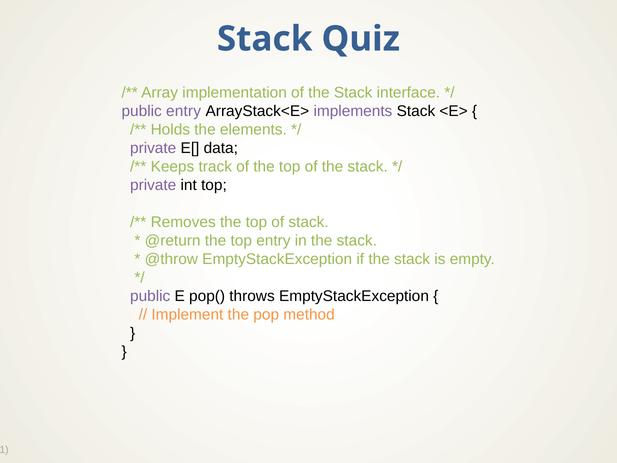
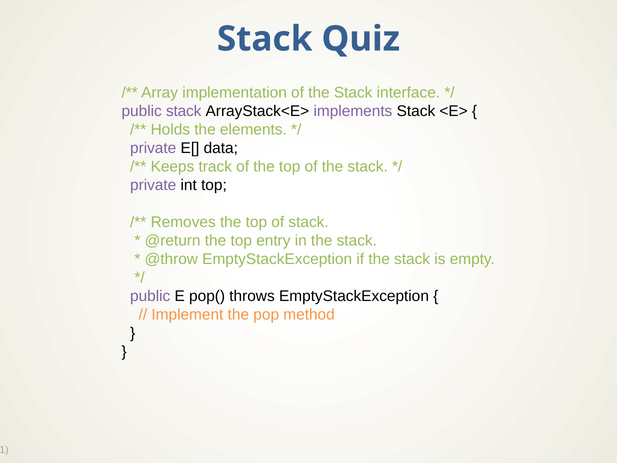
public entry: entry -> stack (184, 111)
